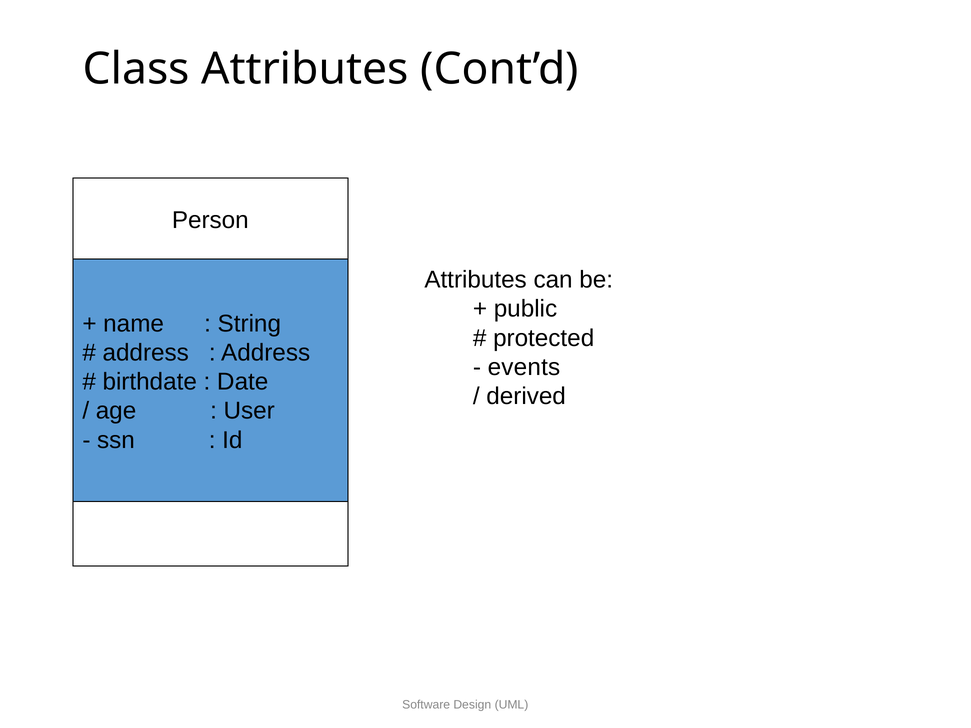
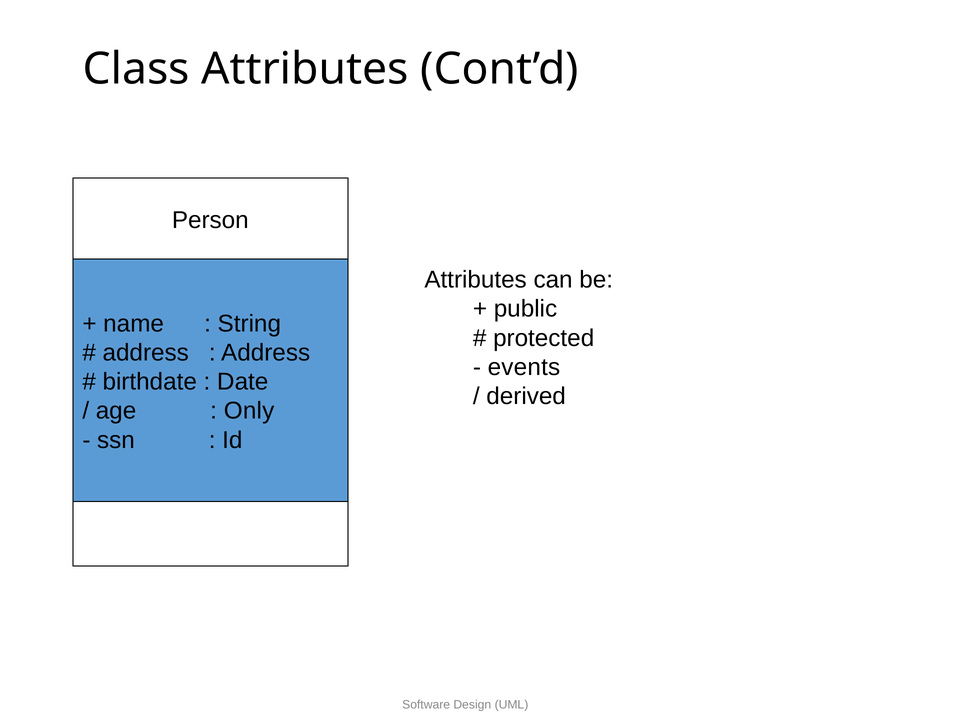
User: User -> Only (249, 411)
